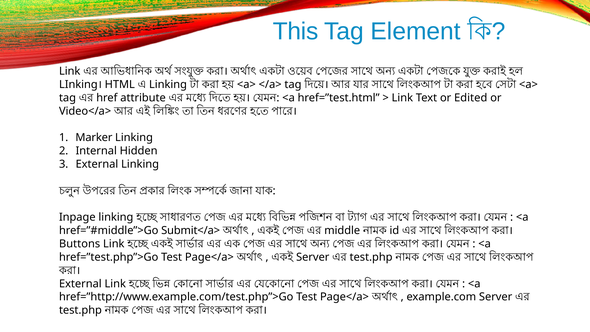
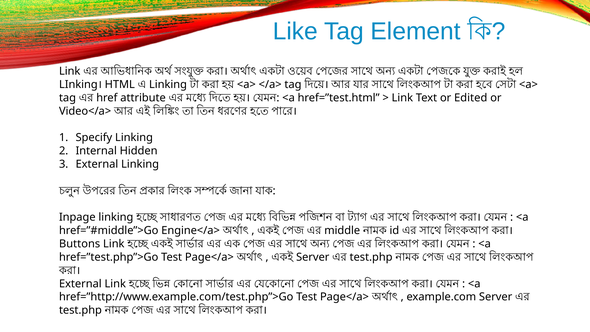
This: This -> Like (295, 31)
Marker: Marker -> Specify (94, 138)
Submit</a>: Submit</a> -> Engine</a> (191, 230)
